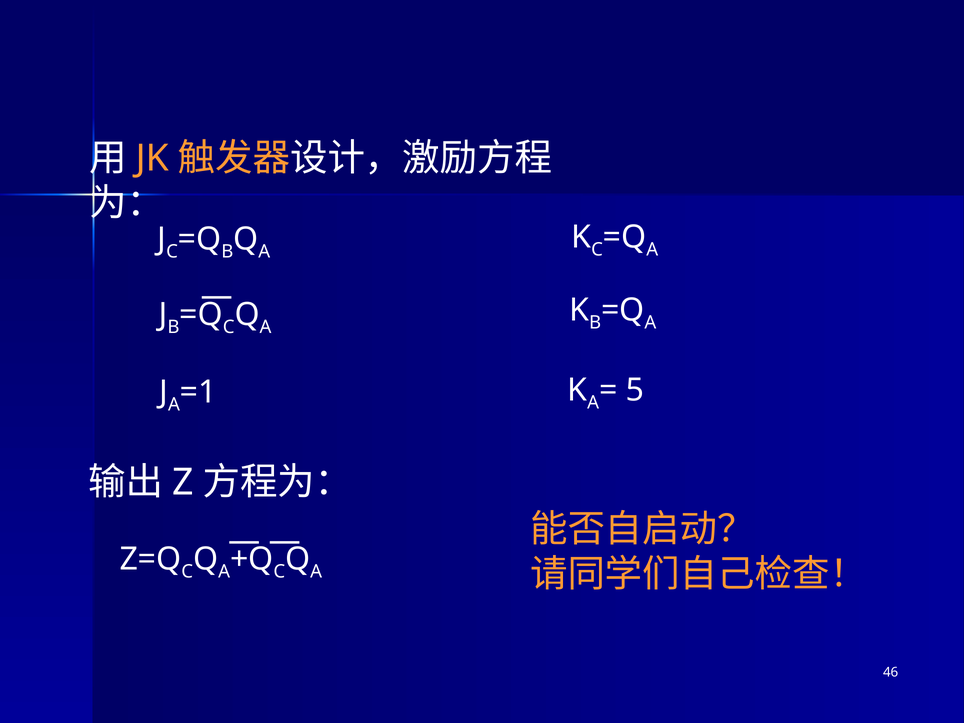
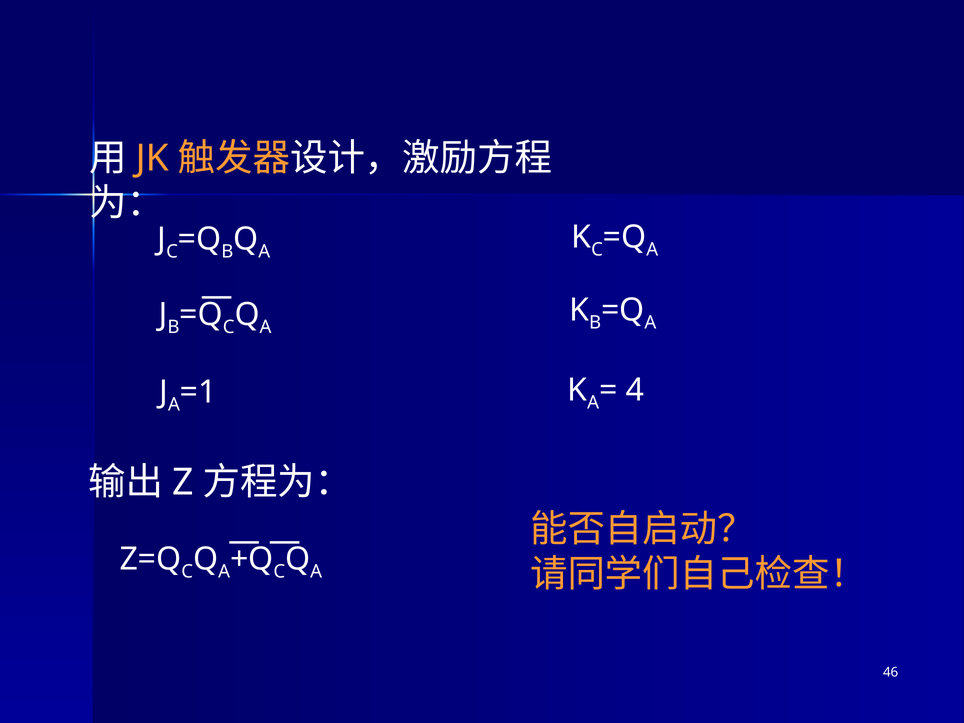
5: 5 -> 4 (635, 390)
